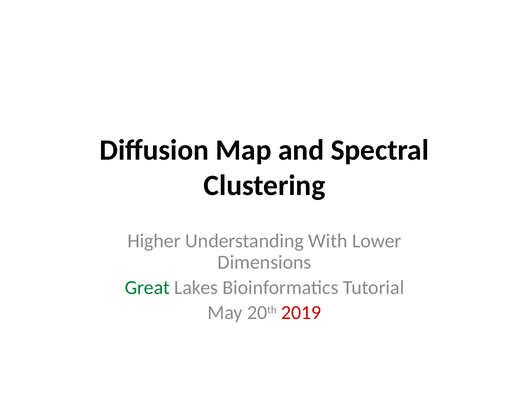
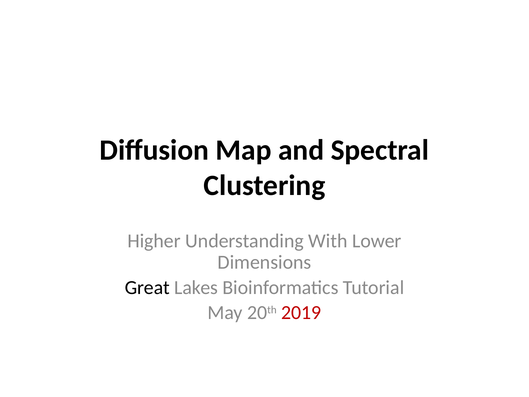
Great colour: green -> black (147, 287)
